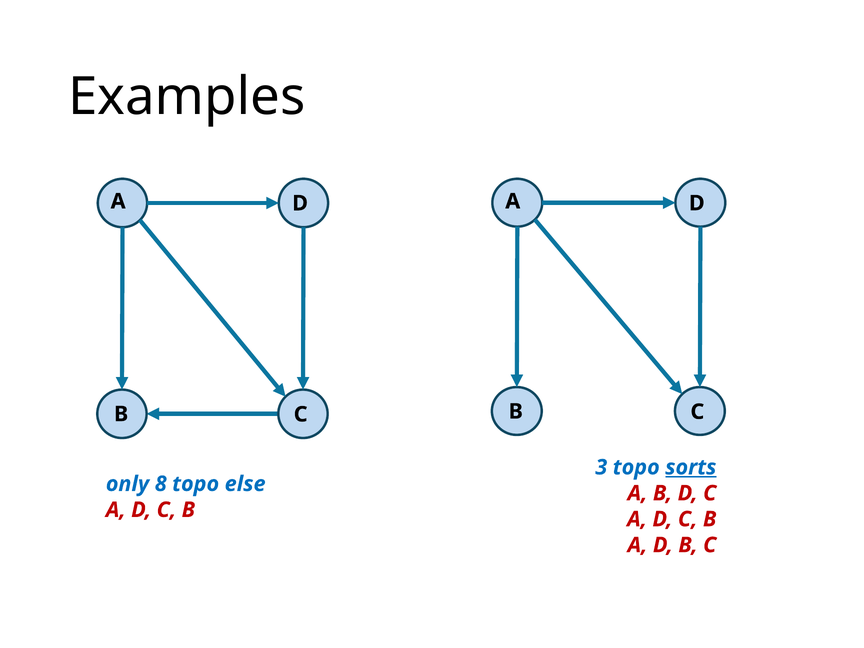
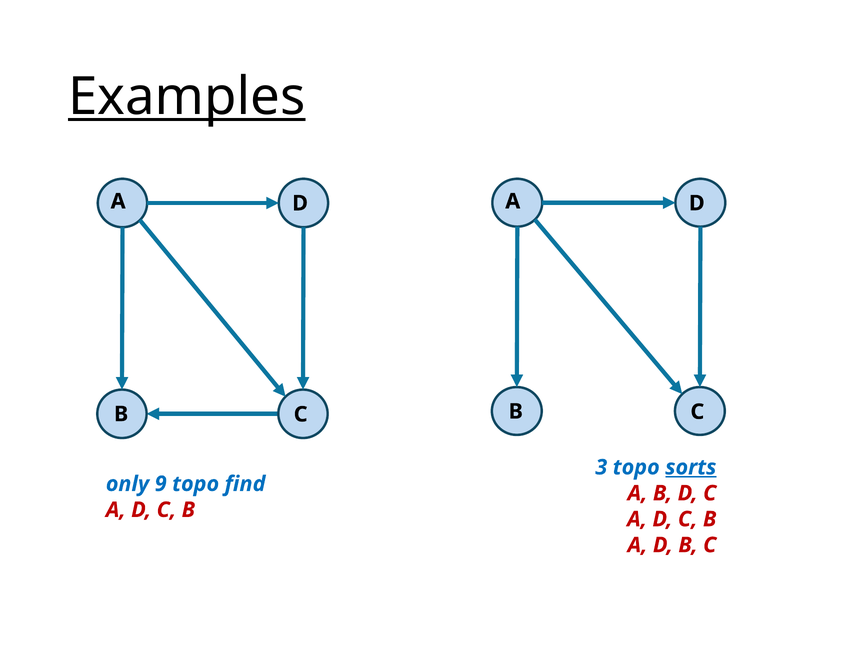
Examples underline: none -> present (187, 97)
8: 8 -> 9 (161, 484)
else: else -> find (245, 484)
